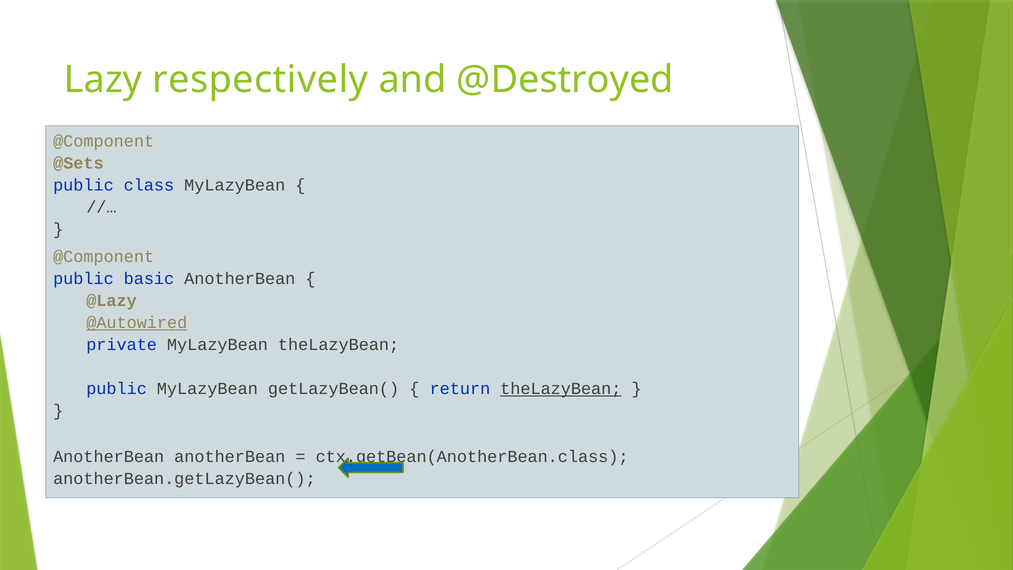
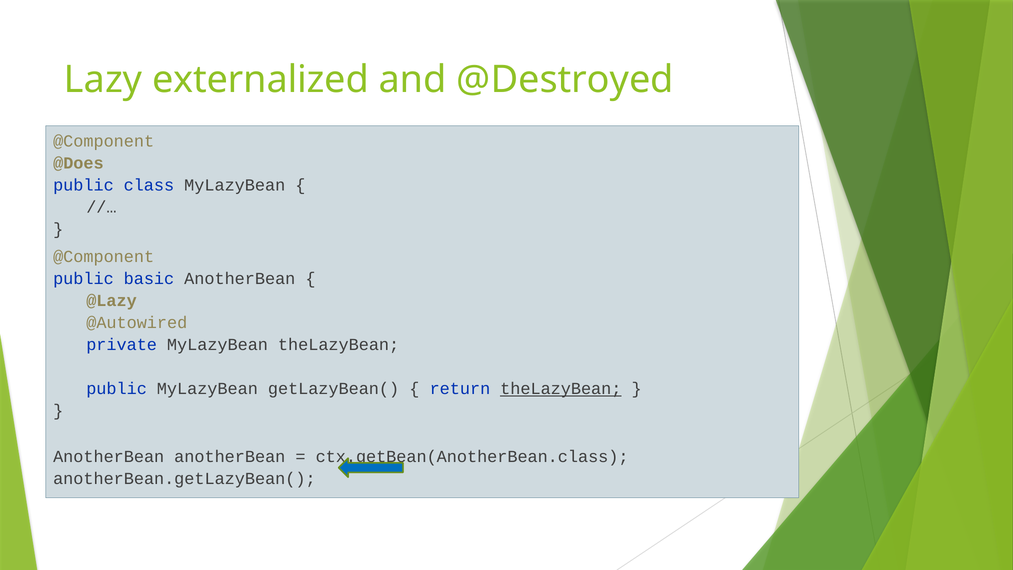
respectively: respectively -> externalized (261, 80)
@Sets: @Sets -> @Does (78, 163)
@Autowired underline: present -> none (137, 323)
